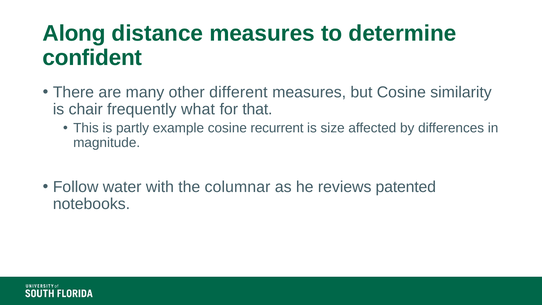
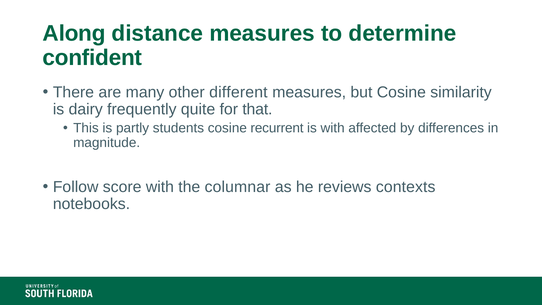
chair: chair -> dairy (86, 109)
what: what -> quite (198, 109)
example: example -> students (178, 128)
is size: size -> with (333, 128)
water: water -> score (122, 187)
patented: patented -> contexts (406, 187)
